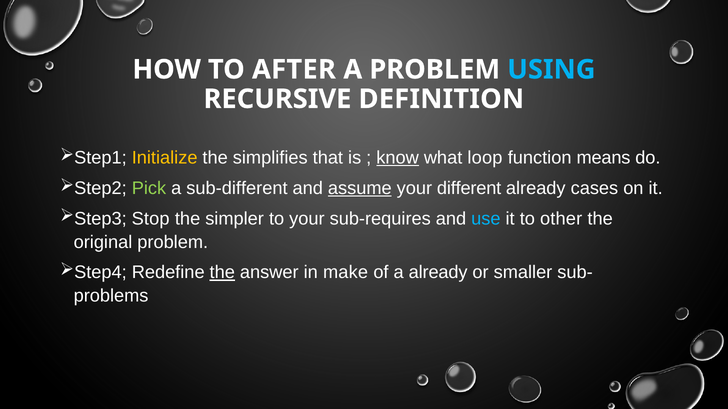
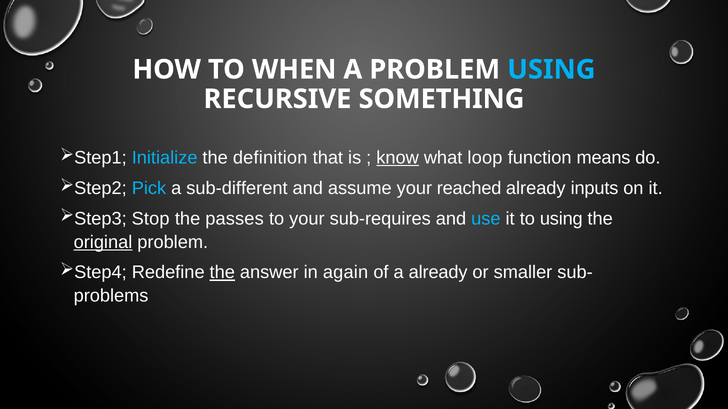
AFTER: AFTER -> WHEN (294, 70)
DEFINITION: DEFINITION -> SOMETHING (441, 99)
Initialize colour: yellow -> light blue (165, 158)
simplifies: simplifies -> definition (270, 158)
Pick colour: light green -> light blue (149, 188)
assume underline: present -> none (360, 188)
different: different -> reached (469, 188)
cases: cases -> inputs (595, 188)
simpler: simpler -> passes (235, 219)
to other: other -> using (561, 219)
original underline: none -> present (103, 242)
make: make -> again (346, 273)
